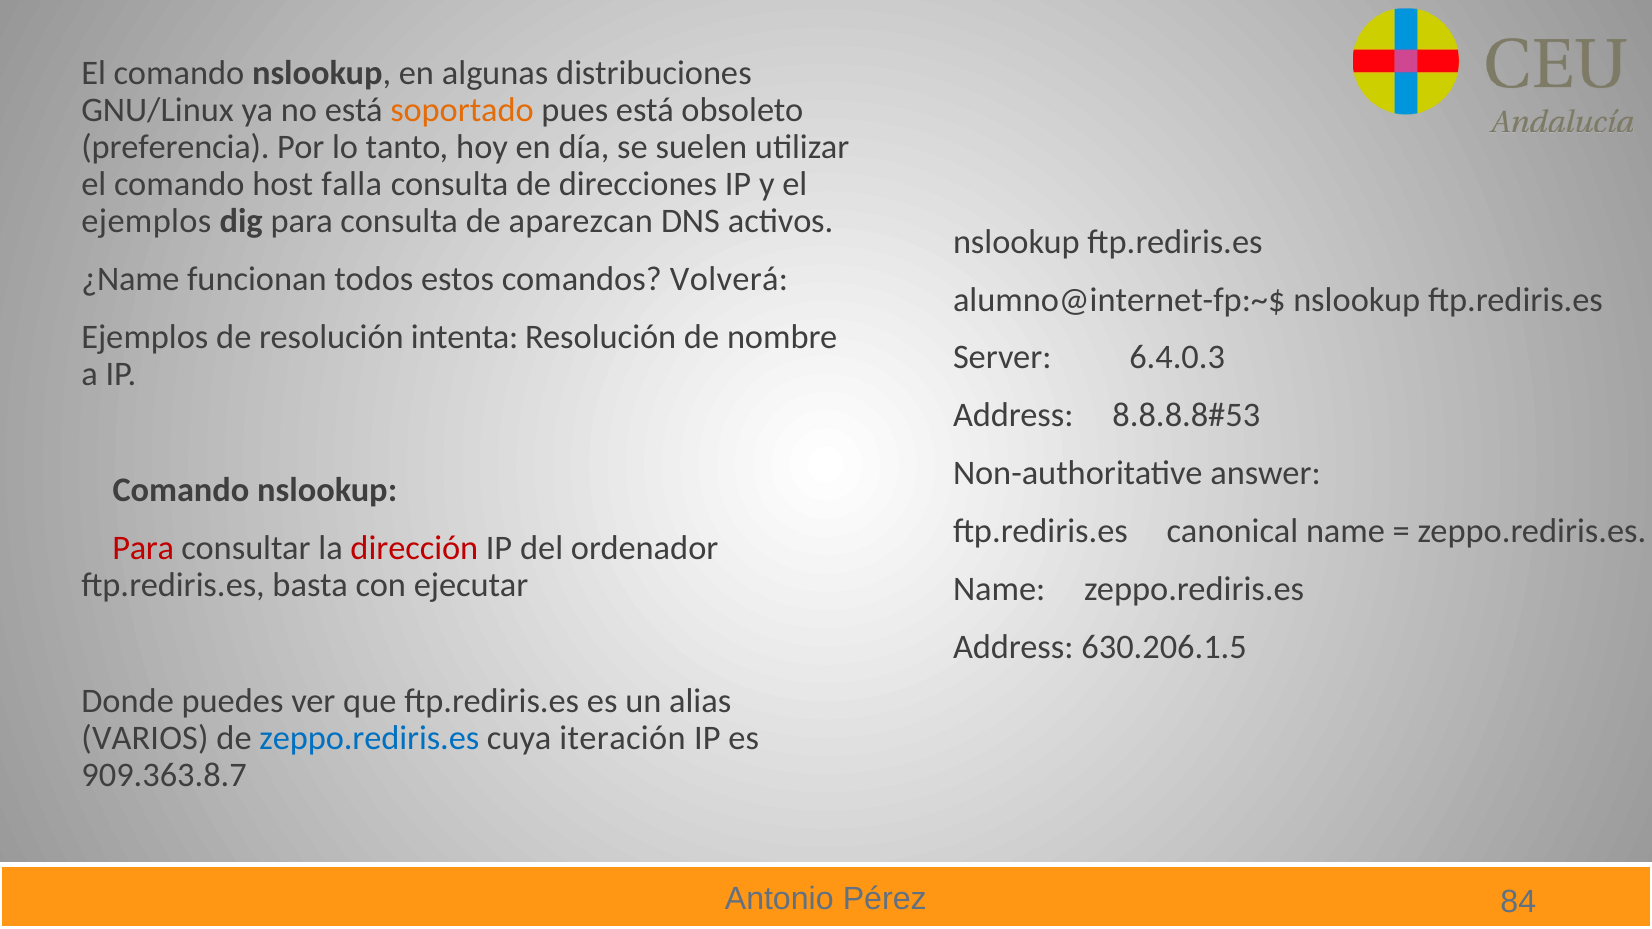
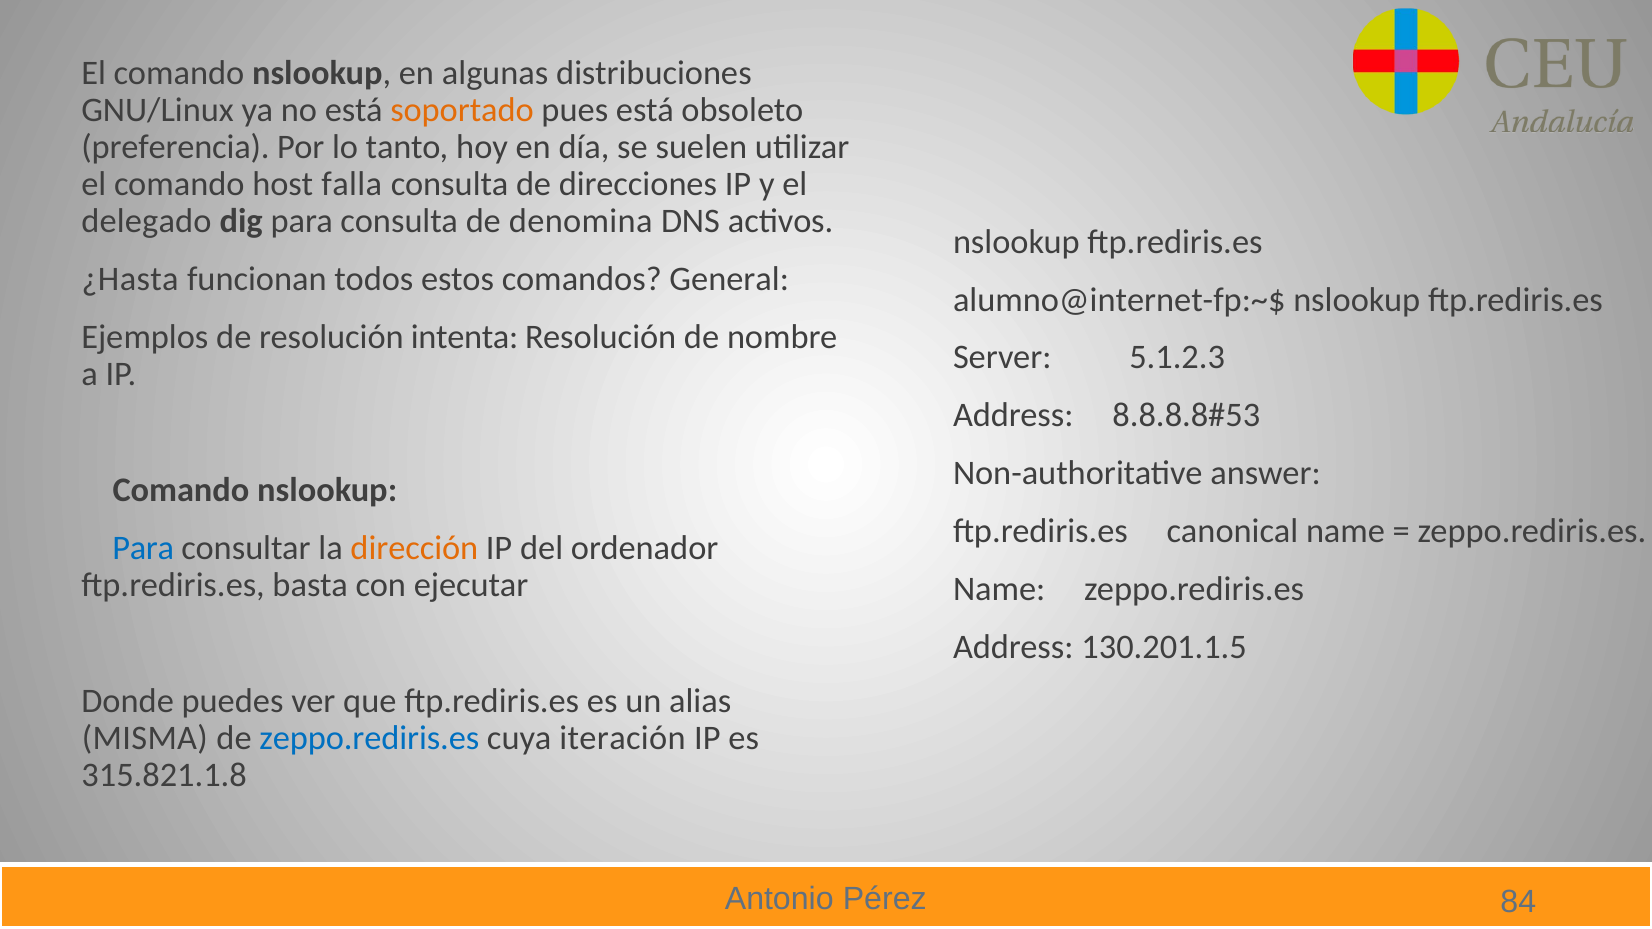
ejemplos: ejemplos -> delegado (146, 222)
aparezcan: aparezcan -> denomina (581, 222)
¿Name: ¿Name -> ¿Hasta (130, 280)
Volverá: Volverá -> General (729, 280)
6.4.0.3: 6.4.0.3 -> 5.1.2.3 (1177, 358)
Para colour: red -> blue (143, 548)
dirección colour: red -> orange (414, 548)
630.206.1.5: 630.206.1.5 -> 130.201.1.5 (1164, 647)
VARIOS: VARIOS -> MISMA (145, 738)
909.363.8.7: 909.363.8.7 -> 315.821.1.8 (164, 776)
